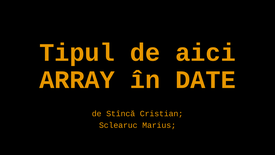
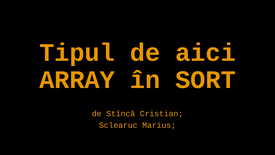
DATE: DATE -> SORT (205, 80)
